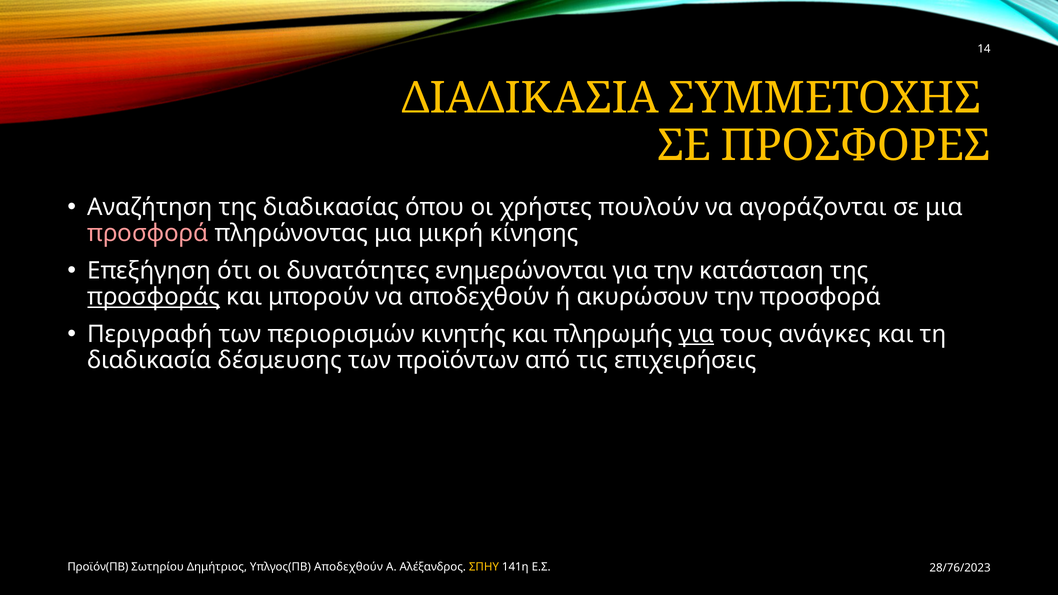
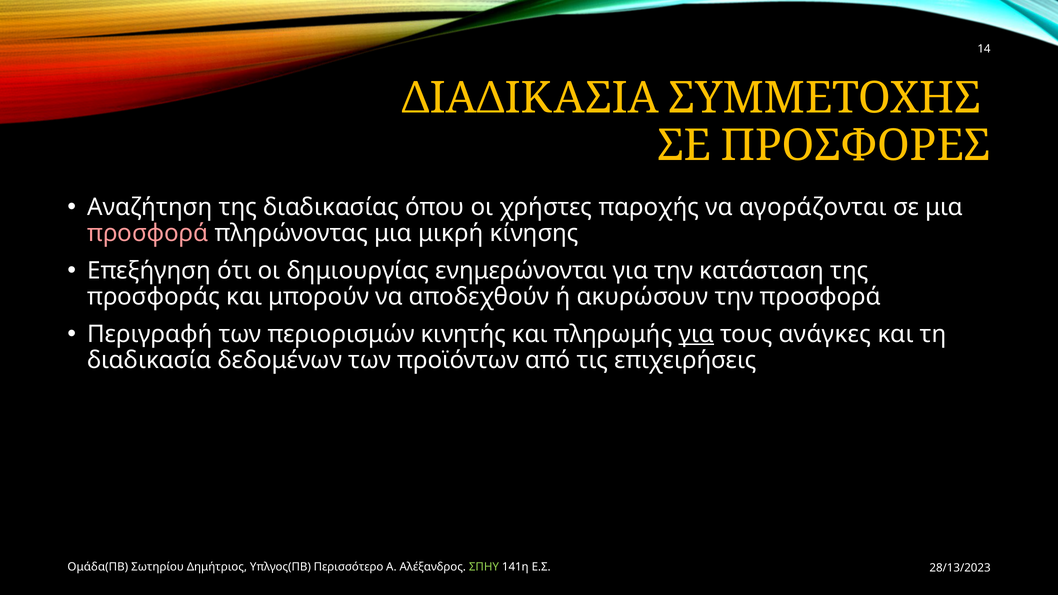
πουλούν: πουλούν -> παροχής (649, 207)
δυνατότητες: δυνατότητες -> δημιουργίας (358, 271)
προσφοράς underline: present -> none (154, 297)
δέσμευσης: δέσμευσης -> δεδομένων (280, 360)
Προϊόν(ΠΒ: Προϊόν(ΠΒ -> Ομάδα(ΠΒ (98, 567)
Υπλγος(ΠΒ Αποδεχθούν: Αποδεχθούν -> Περισσότερο (349, 567)
ΣΠΗΥ colour: yellow -> light green (484, 567)
28/76/2023: 28/76/2023 -> 28/13/2023 (960, 568)
